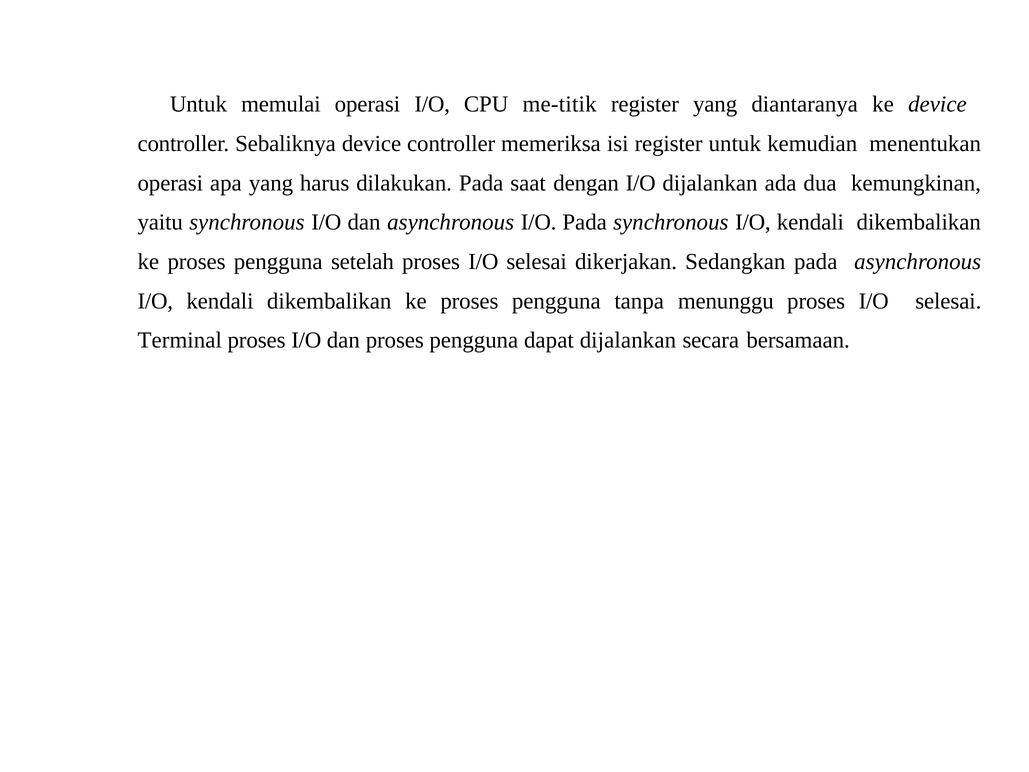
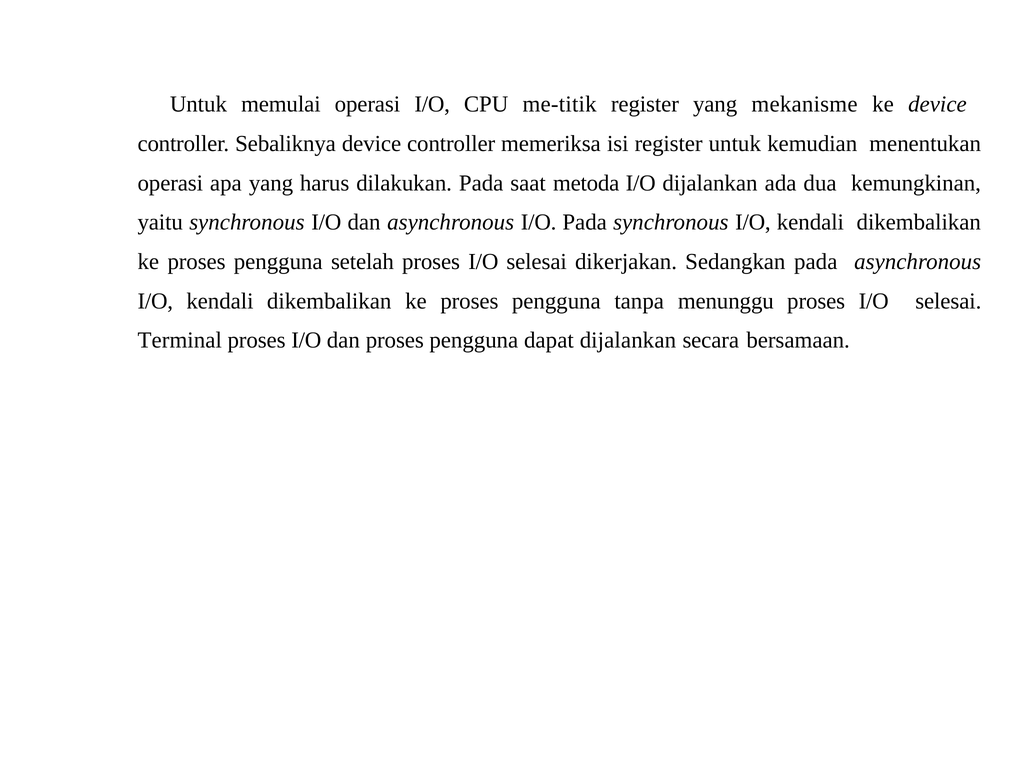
diantaranya: diantaranya -> mekanisme (805, 104)
dengan: dengan -> metoda (586, 183)
